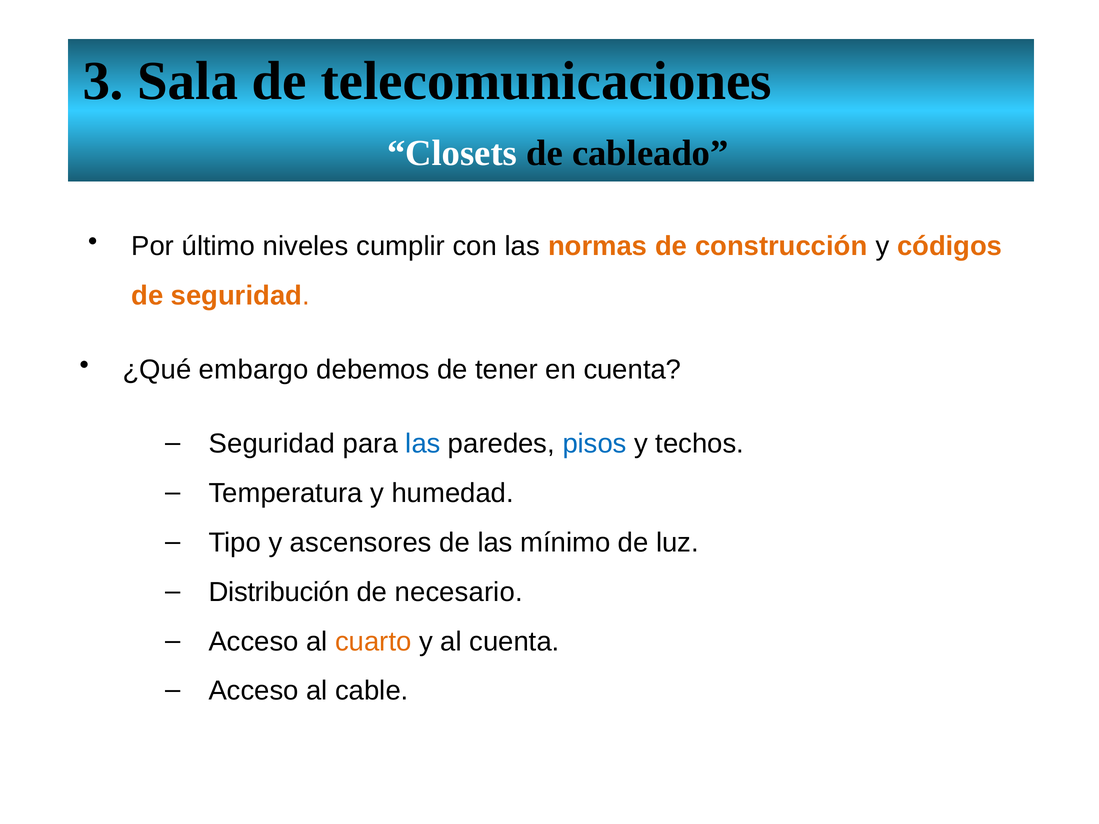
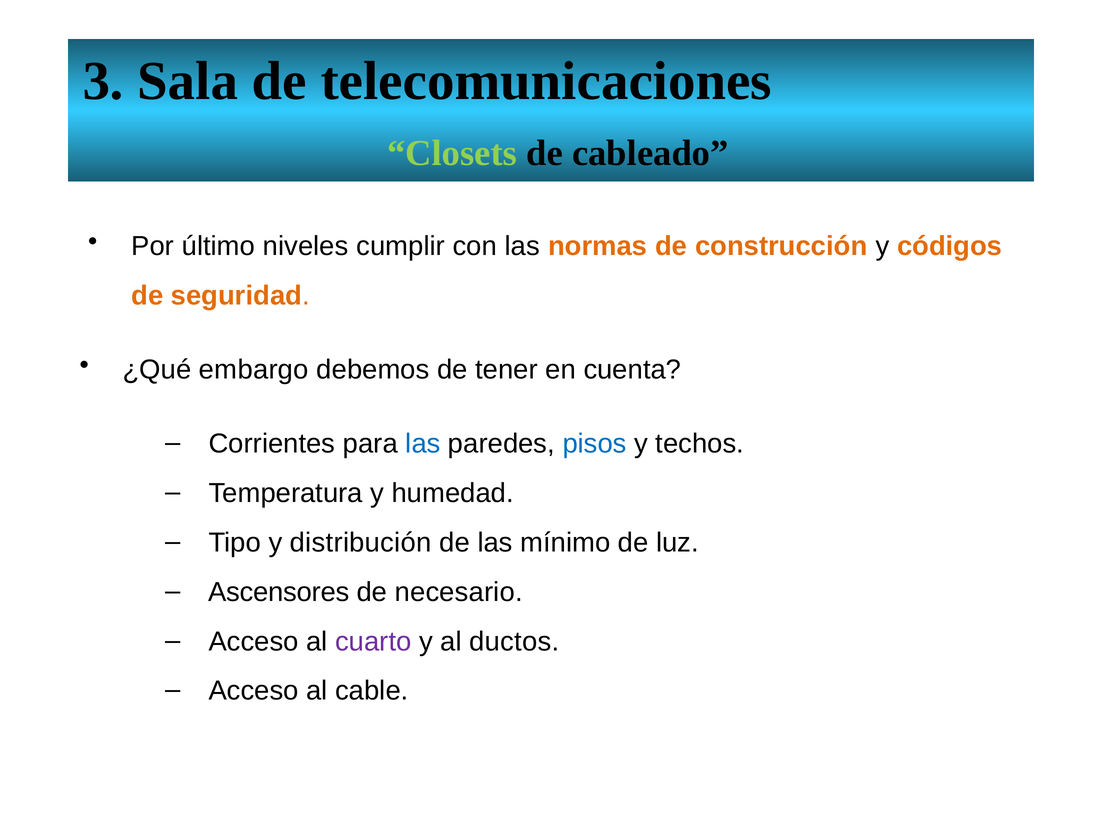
Closets colour: white -> light green (452, 153)
Seguridad: Seguridad -> Corrientes (272, 444)
ascensores: ascensores -> distribución (361, 543)
Distribución: Distribución -> Ascensores (279, 592)
cuarto colour: orange -> purple (373, 642)
al cuenta: cuenta -> ductos (514, 642)
